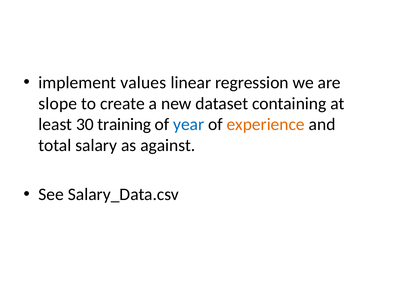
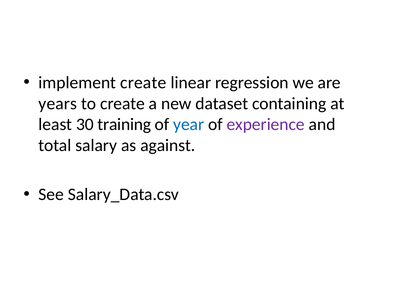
implement values: values -> create (143, 83)
slope: slope -> years (58, 104)
experience colour: orange -> purple (266, 125)
